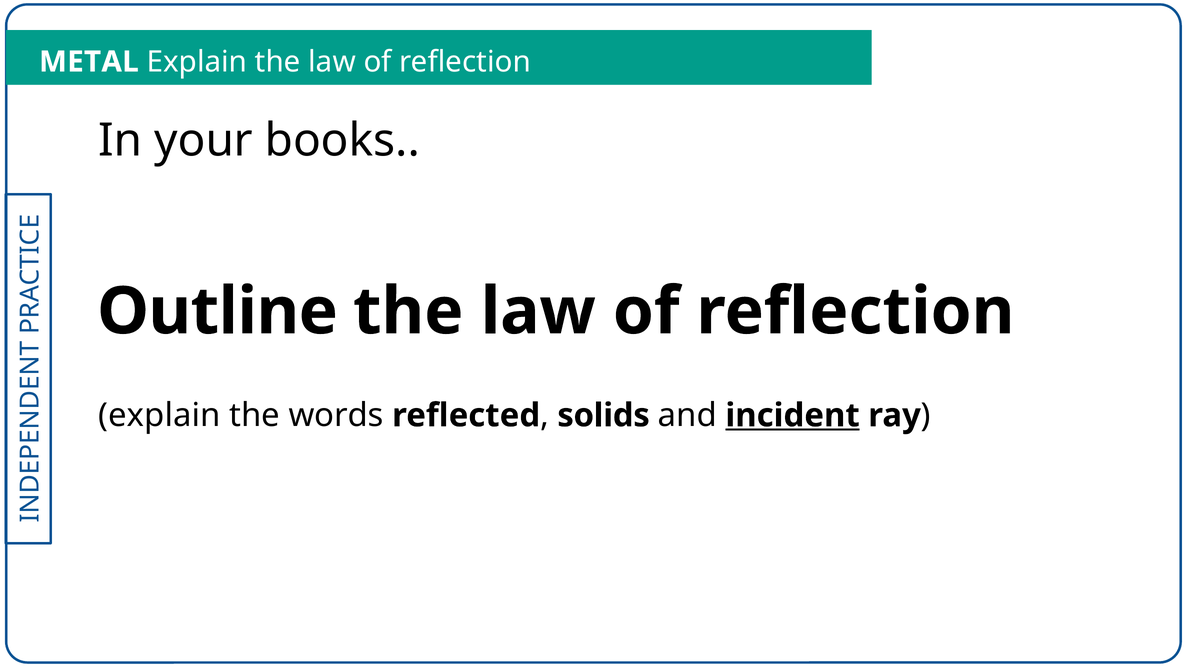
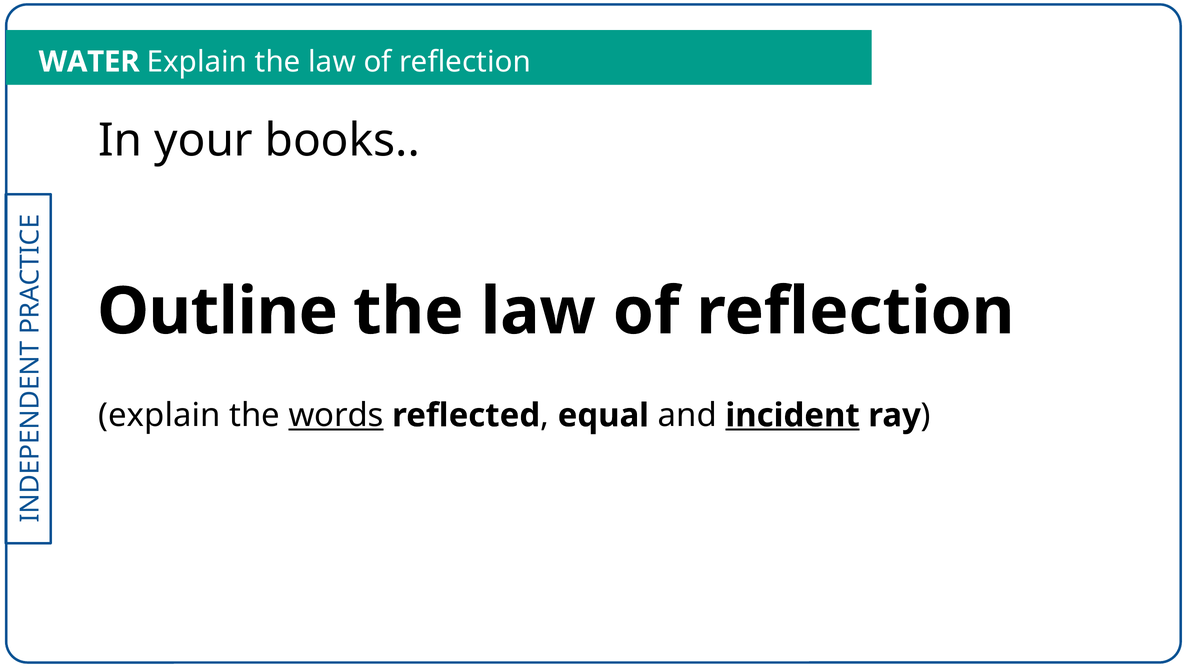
METAL: METAL -> WATER (89, 62)
words underline: none -> present (336, 415)
solids: solids -> equal (603, 415)
